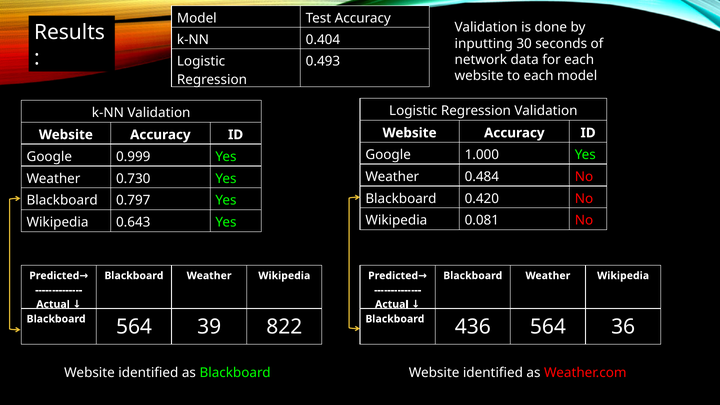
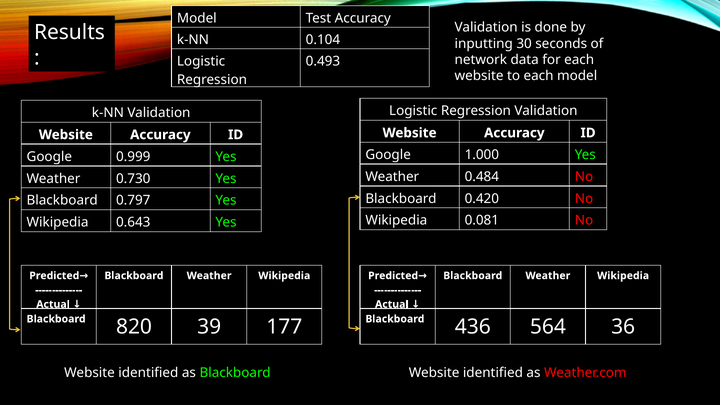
0.404: 0.404 -> 0.104 (323, 40)
Blackboard 564: 564 -> 820 (134, 327)
822: 822 -> 177 (284, 327)
